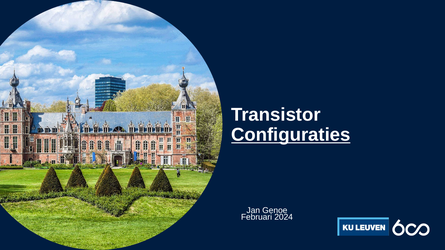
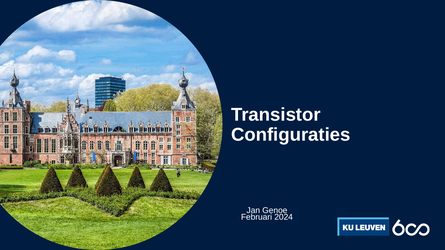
Configuraties underline: present -> none (291, 135)
